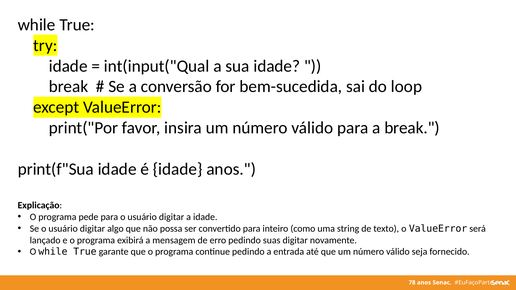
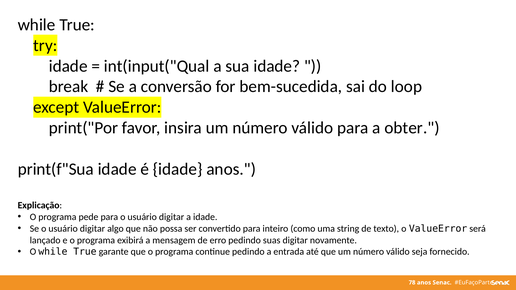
a break: break -> obter (412, 128)
